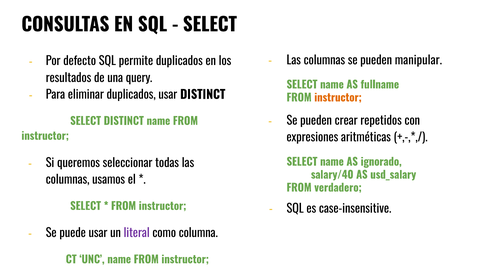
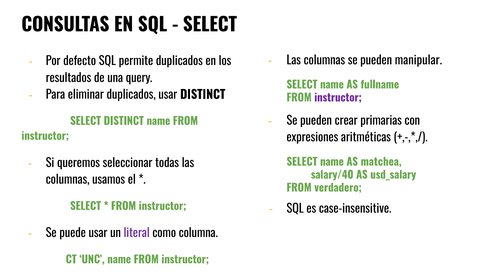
instructor colour: orange -> purple (338, 98)
repetidos: repetidos -> primarias (381, 121)
ignorado: ignorado -> matchea (381, 162)
